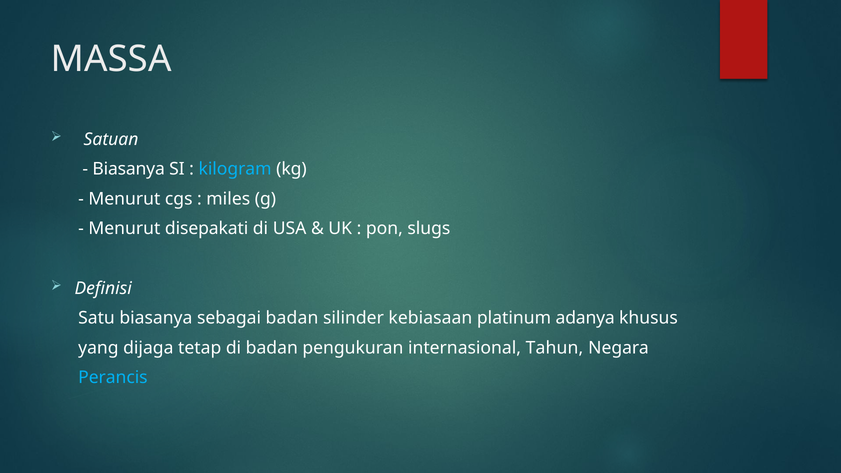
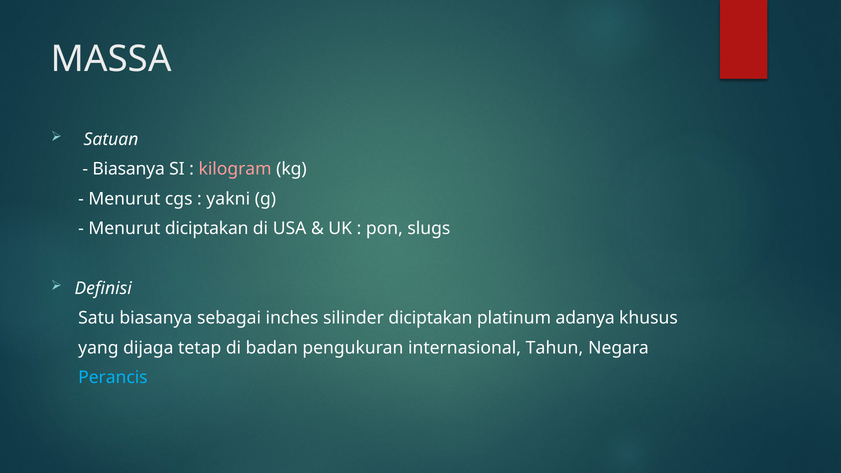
kilogram colour: light blue -> pink (235, 169)
miles: miles -> yakni (228, 199)
Menurut disepakati: disepakati -> diciptakan (207, 229)
sebagai badan: badan -> inches (292, 318)
silinder kebiasaan: kebiasaan -> diciptakan (430, 318)
